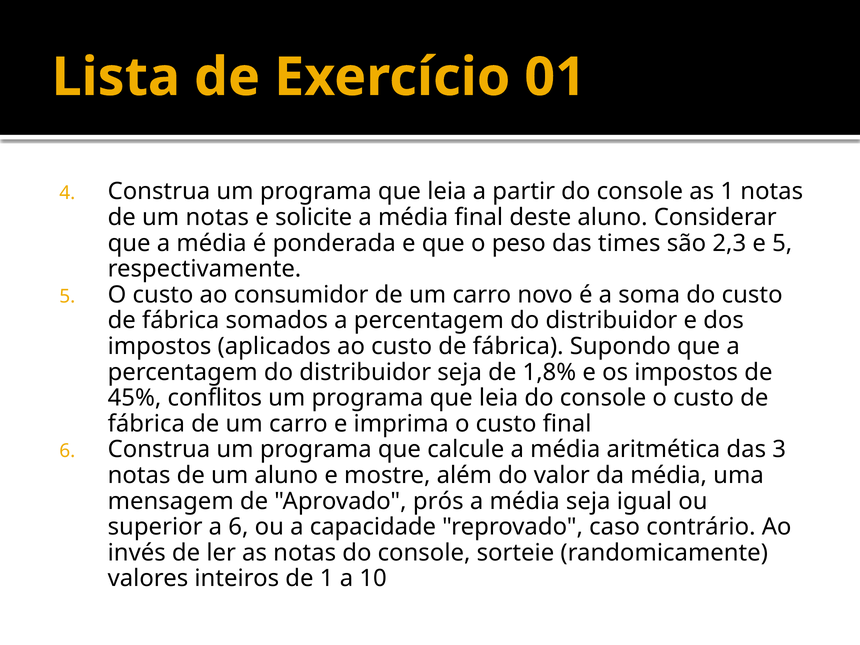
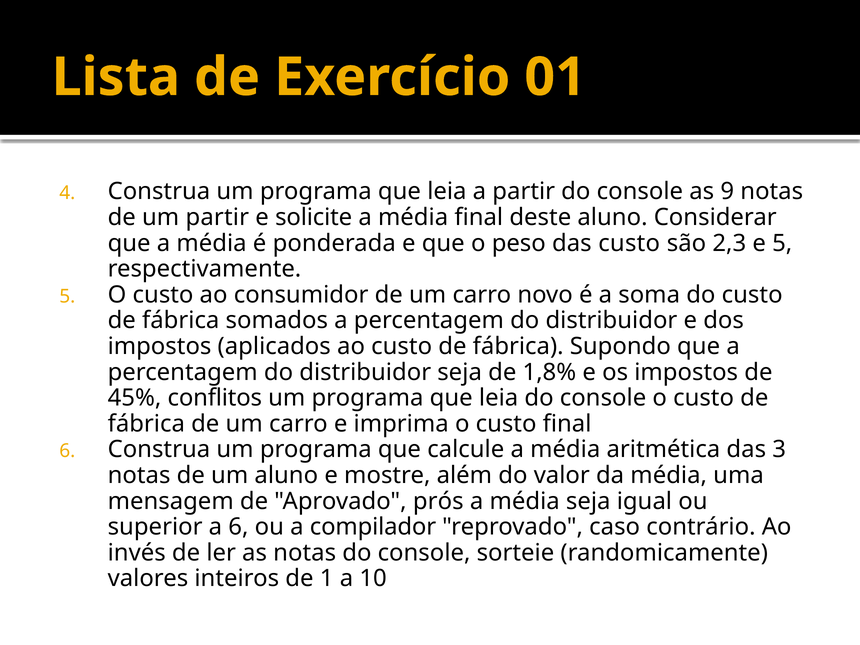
as 1: 1 -> 9 (727, 192)
um notas: notas -> partir (217, 217)
das times: times -> custo (629, 243)
capacidade: capacidade -> compilador (373, 527)
